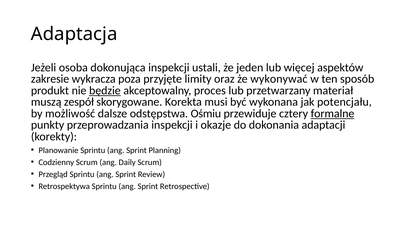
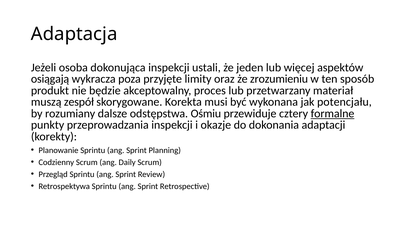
zakresie: zakresie -> osiągają (50, 79)
wykonywać: wykonywać -> zrozumieniu (279, 79)
będzie underline: present -> none (105, 91)
możliwość: możliwość -> rozumiany (70, 114)
